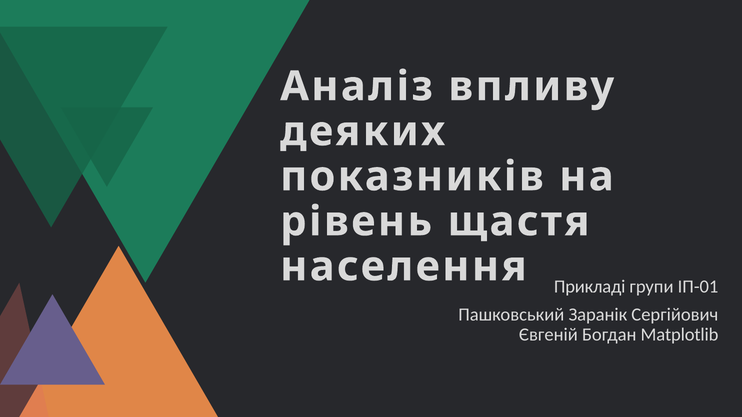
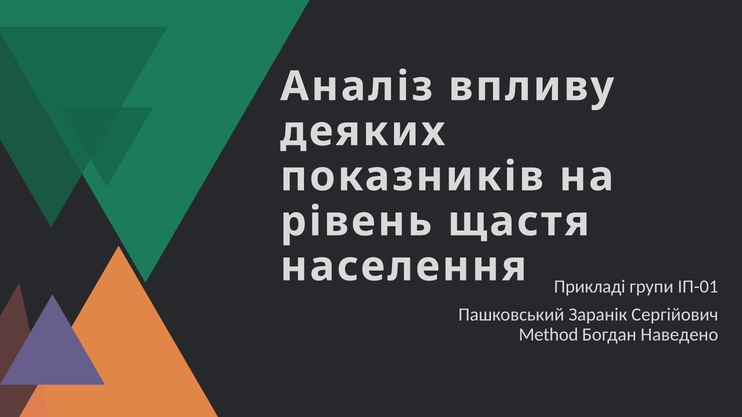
Євгеній: Євгеній -> Method (548, 335)
Matplotlib: Matplotlib -> Наведено (679, 335)
